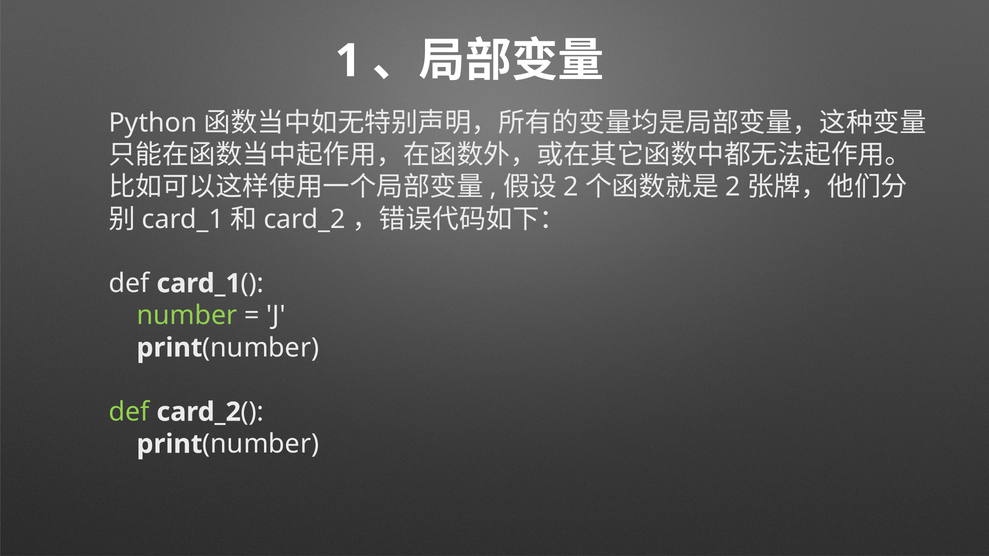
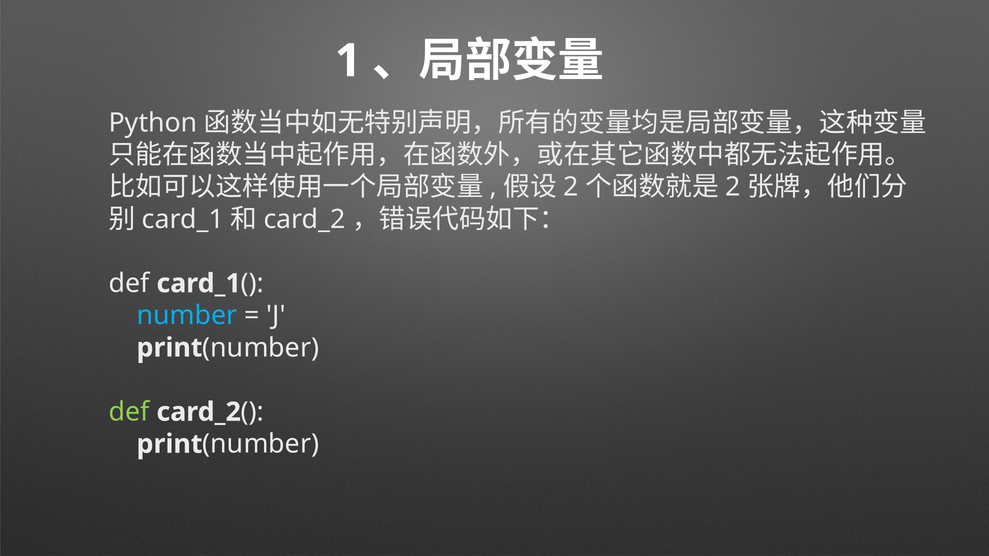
number colour: light green -> light blue (187, 316)
